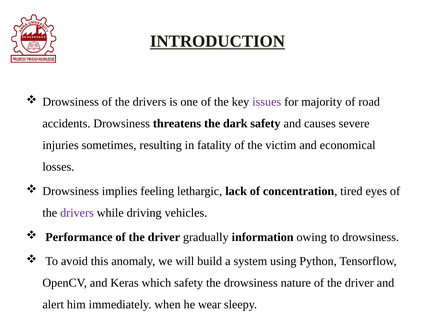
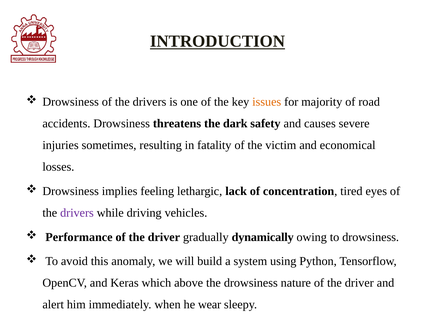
issues colour: purple -> orange (267, 102)
information: information -> dynamically (263, 237)
which safety: safety -> above (189, 283)
